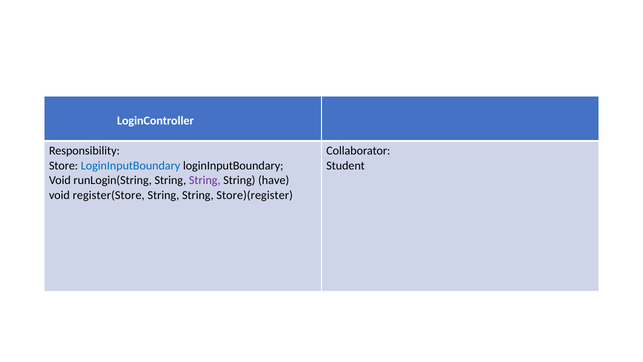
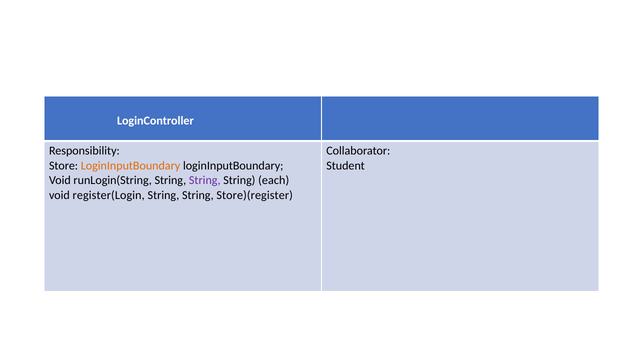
LoginInputBoundary colour: blue -> orange (131, 165)
have: have -> each (274, 180)
register(Store: register(Store -> register(Login (109, 195)
